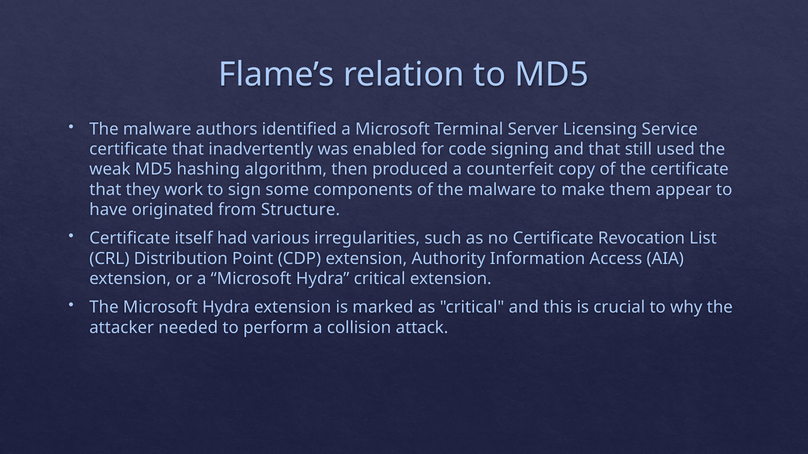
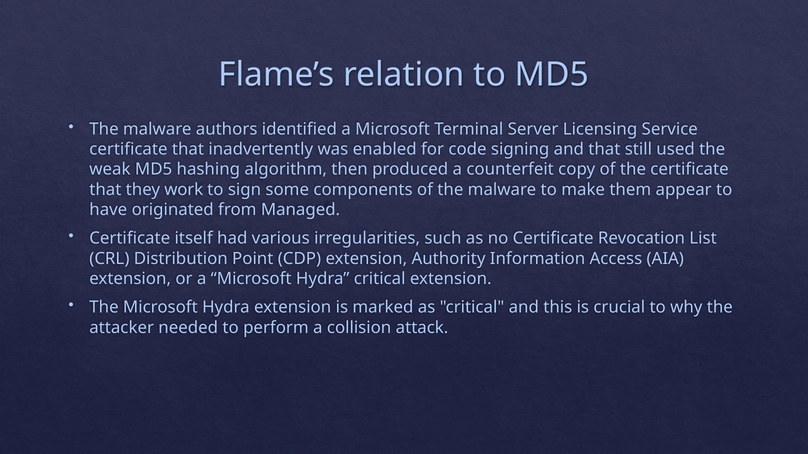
Structure: Structure -> Managed (301, 210)
